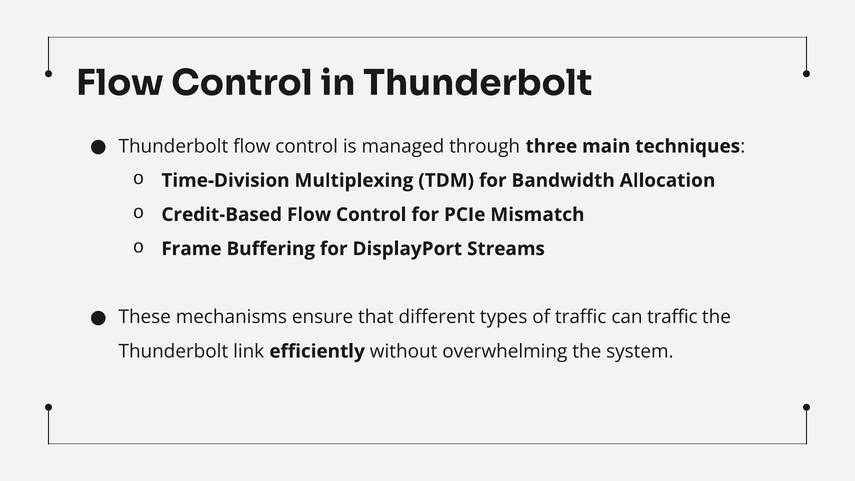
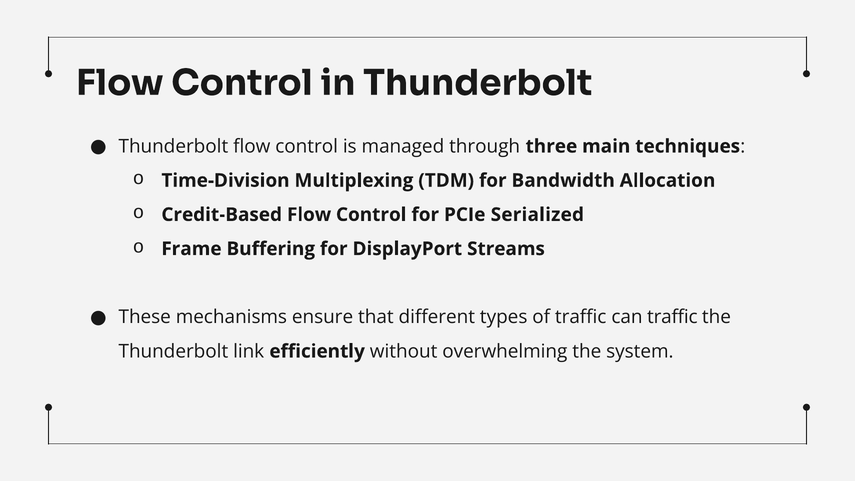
Mismatch: Mismatch -> Serialized (537, 215)
